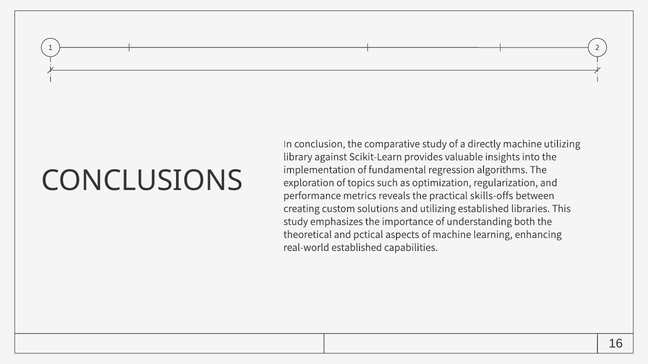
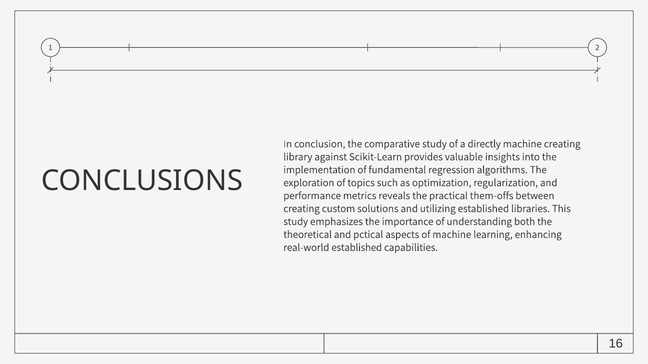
machine utilizing: utilizing -> creating (562, 144)
skills-offs: skills-offs -> them-offs (492, 196)
